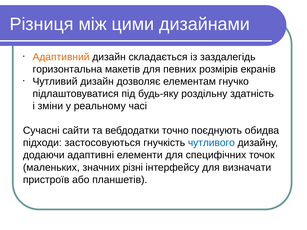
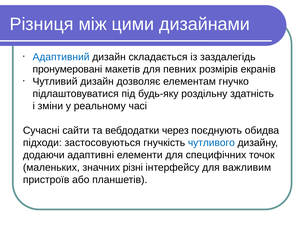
Адаптивний colour: orange -> blue (61, 57)
горизонтальна: горизонтальна -> пронумеровані (67, 69)
точно: точно -> через (175, 131)
визначати: визначати -> важливим (247, 168)
